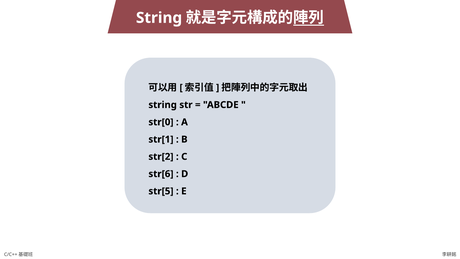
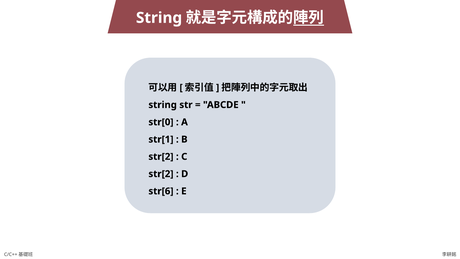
str[6: str[6 -> str[2 (161, 174)
str[5: str[5 -> str[6 (161, 191)
